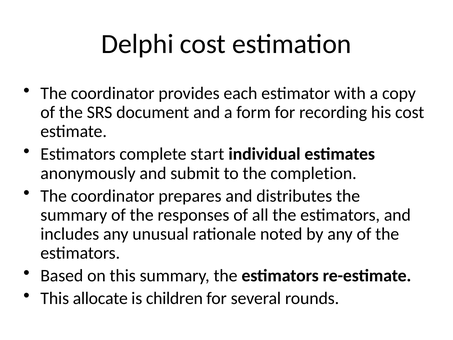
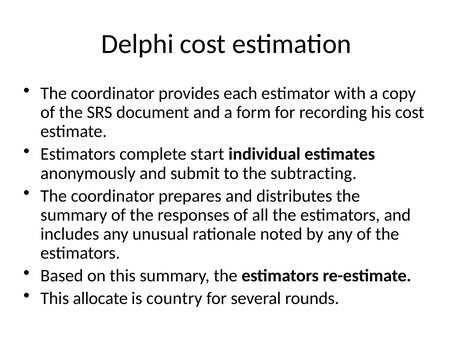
completion: completion -> subtracting (314, 173)
children: children -> country (174, 298)
